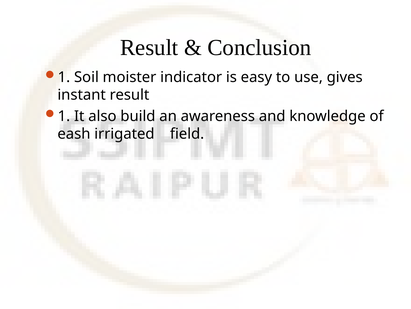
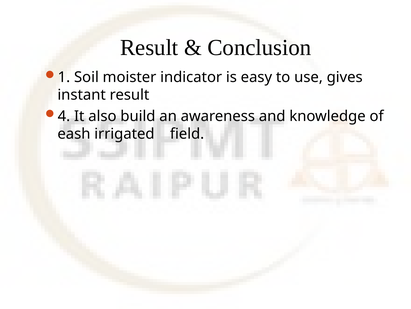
1: 1 -> 4 (64, 116)
